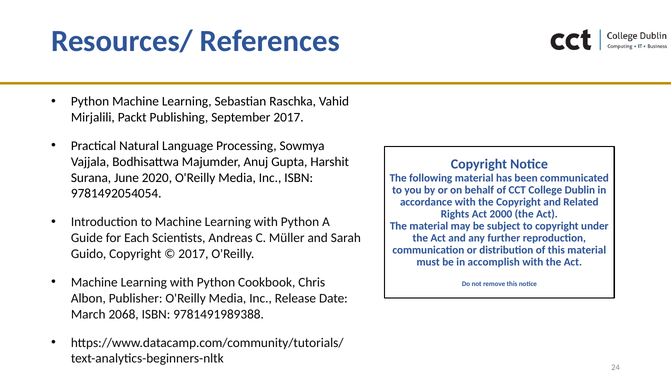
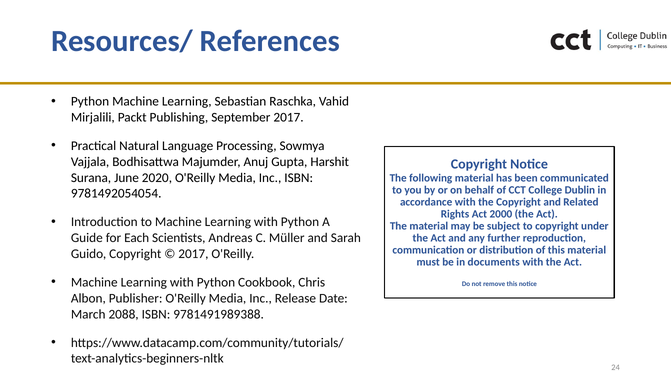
accomplish: accomplish -> documents (494, 262)
2068: 2068 -> 2088 (124, 315)
